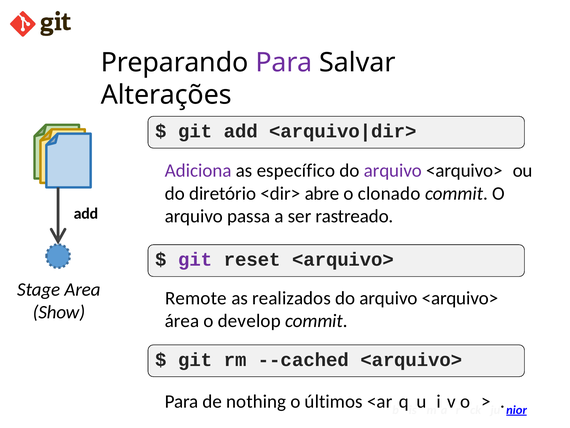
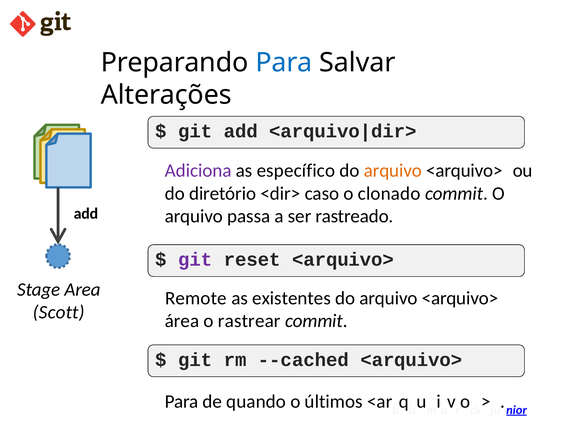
Para colour: purple -> blue (284, 63)
arquivo colour: purple -> orange (393, 170)
abre: abre -> caso (322, 193)
realizados: realizados -> existentes (292, 298)
Show: Show -> Scott (59, 312)
develop: develop -> rastrear (249, 321)
nothing: nothing -> quando (256, 401)
